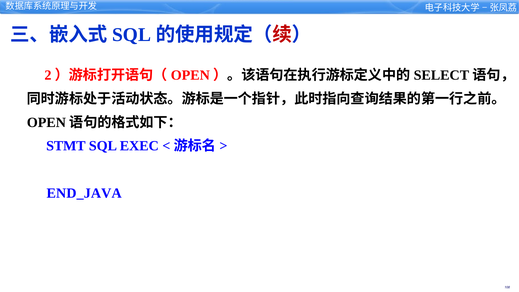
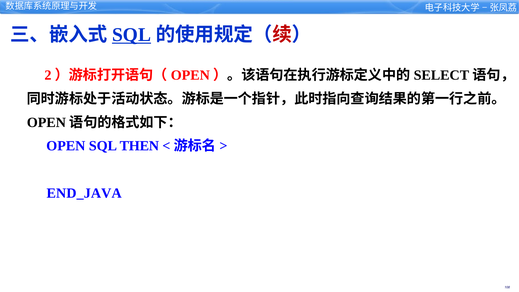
SQL underline: none -> present (132, 35)
STMT: STMT -> OPEN (66, 146)
EXEC: EXEC -> THEN (139, 146)
